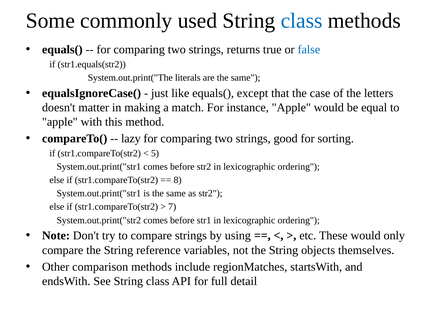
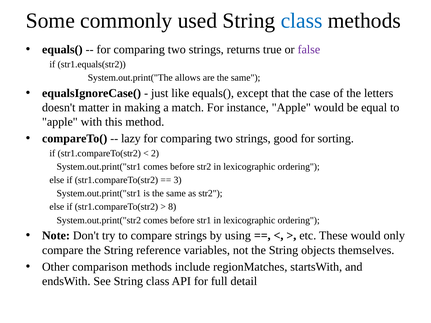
false colour: blue -> purple (309, 50)
literals: literals -> allows (188, 78)
5: 5 -> 2 (155, 153)
8: 8 -> 3 (178, 180)
7: 7 -> 8 (172, 207)
